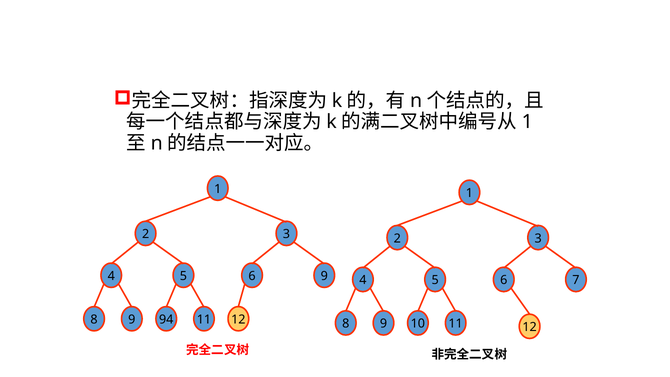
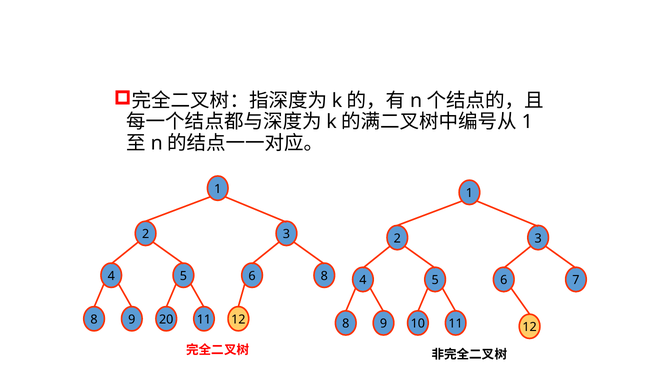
6 9: 9 -> 8 (324, 276)
94: 94 -> 20 (166, 319)
